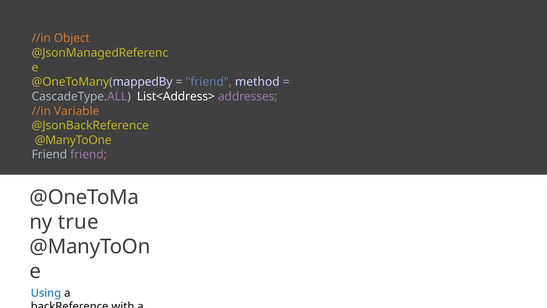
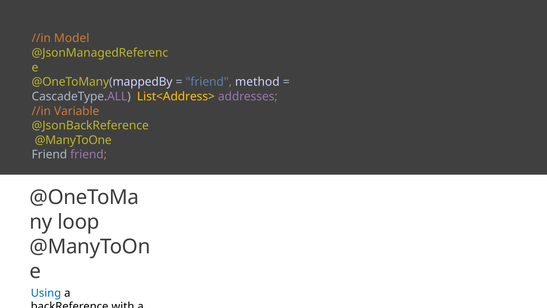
Object: Object -> Model (72, 38)
List<Address> colour: white -> yellow (176, 96)
true: true -> loop (79, 222)
